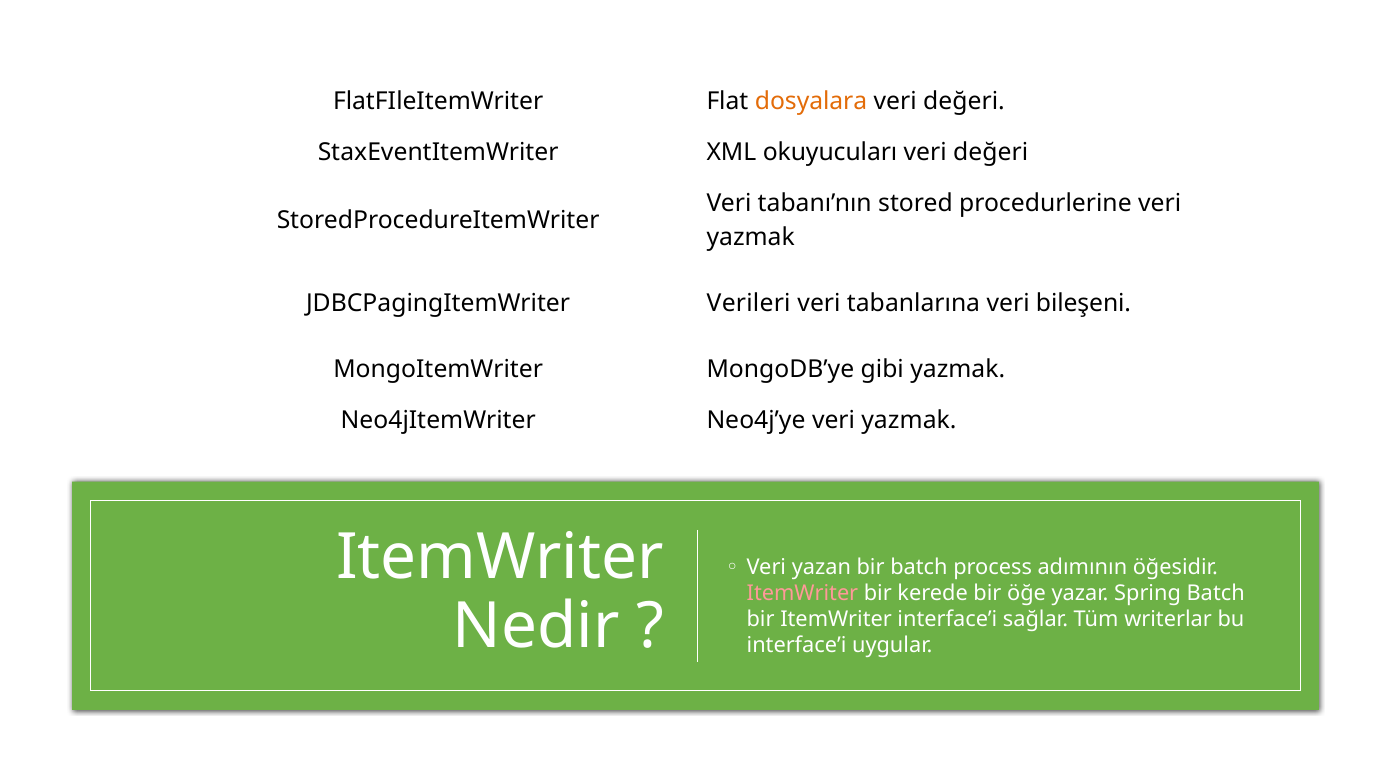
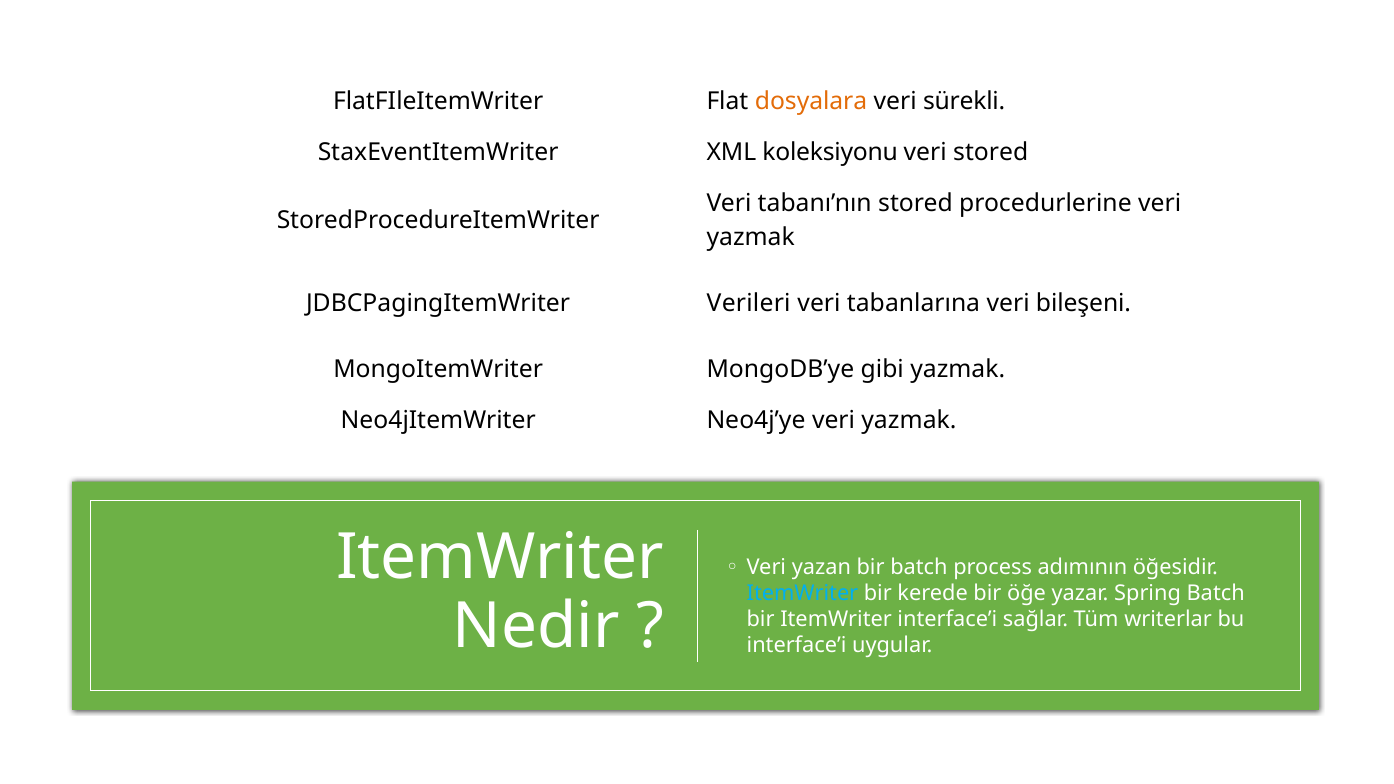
değeri: değeri -> sürekli (964, 101)
okuyucuları: okuyucuları -> koleksiyonu (830, 152)
değeri: değeri -> stored (991, 152)
ItemWriter colour: pink -> light blue (802, 593)
